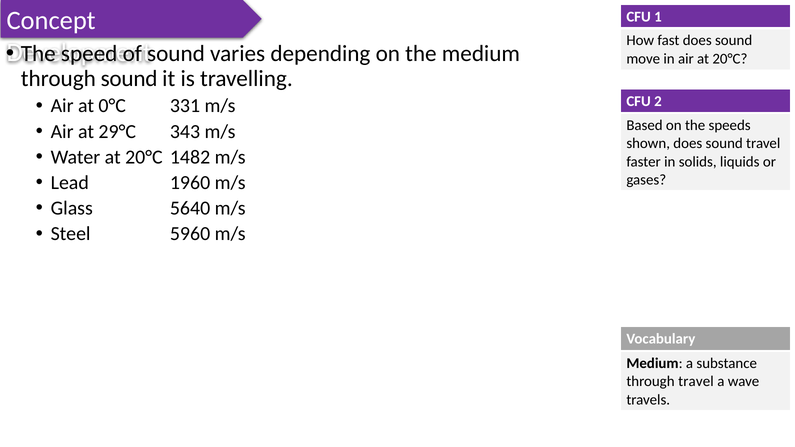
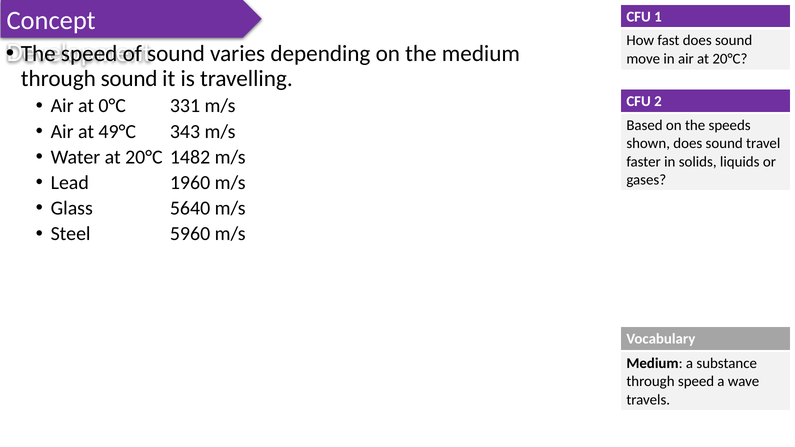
29°C: 29°C -> 49°C (117, 132)
through travel: travel -> speed (696, 382)
